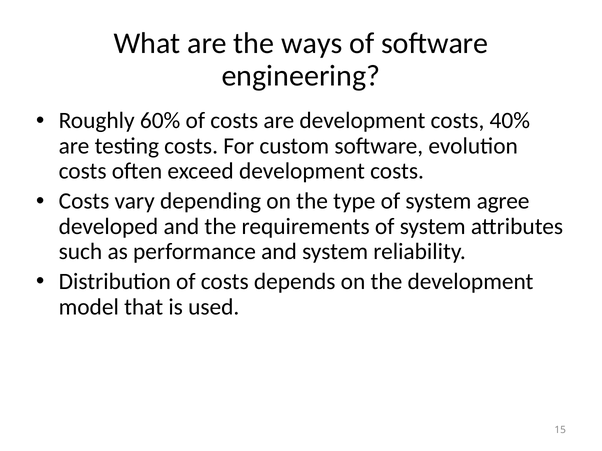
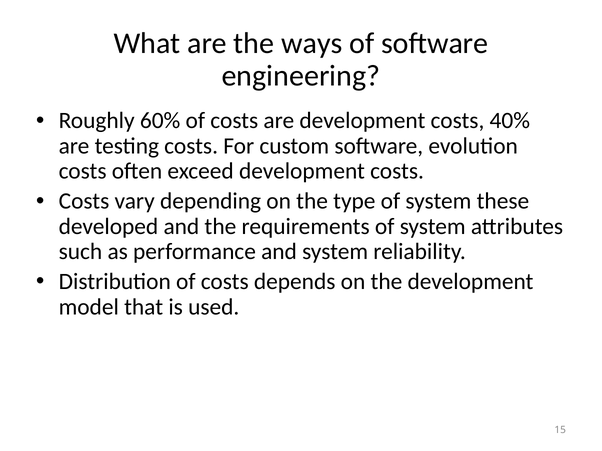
agree: agree -> these (503, 201)
